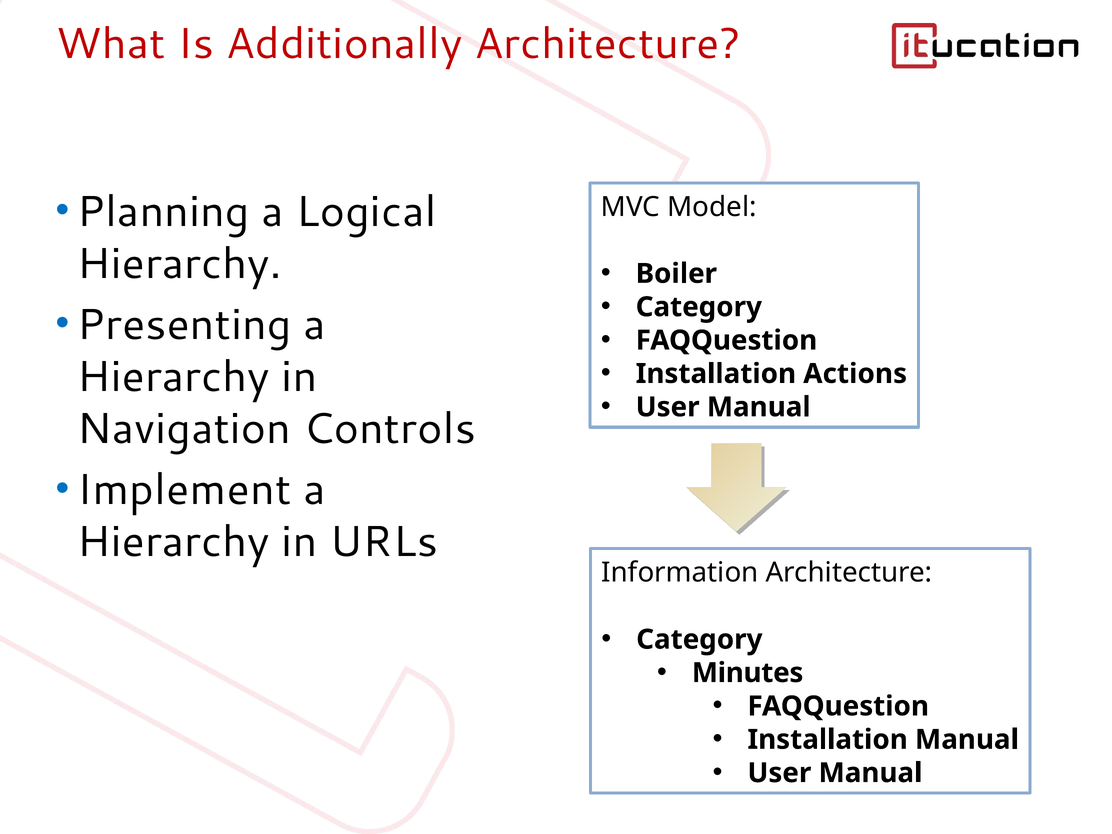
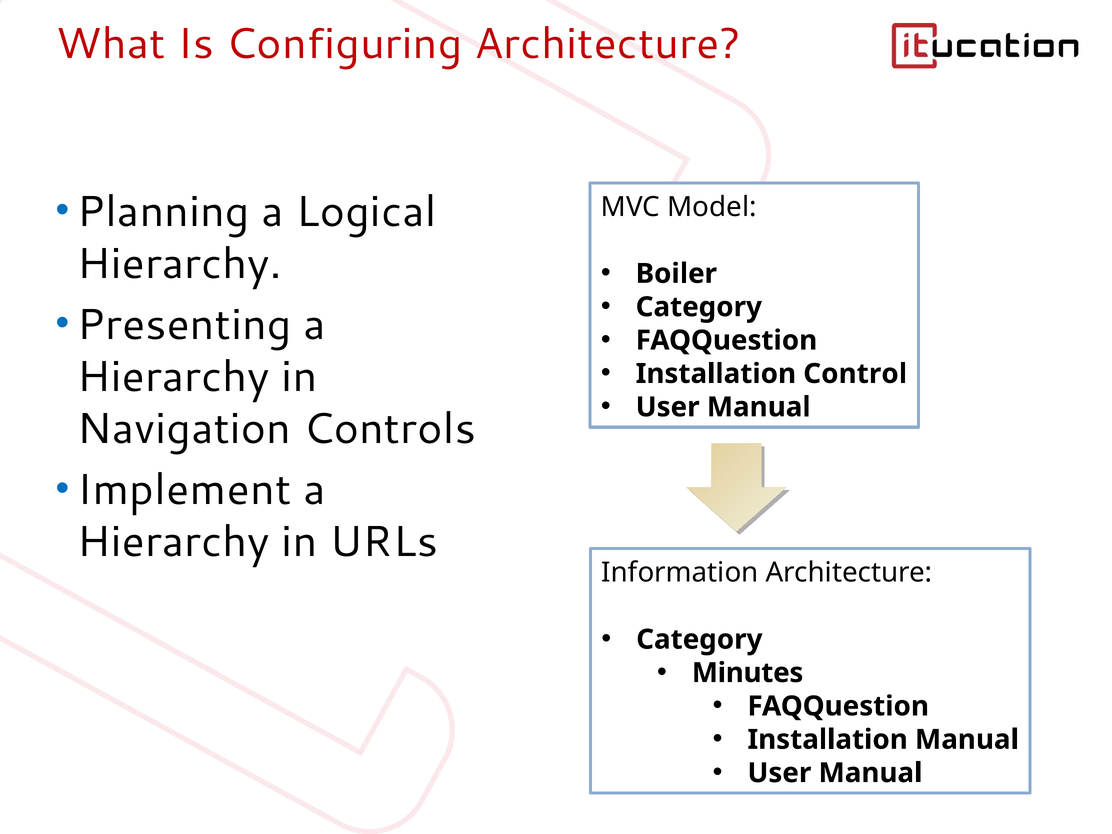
Additionally: Additionally -> Configuring (344, 44)
Actions: Actions -> Control (855, 374)
